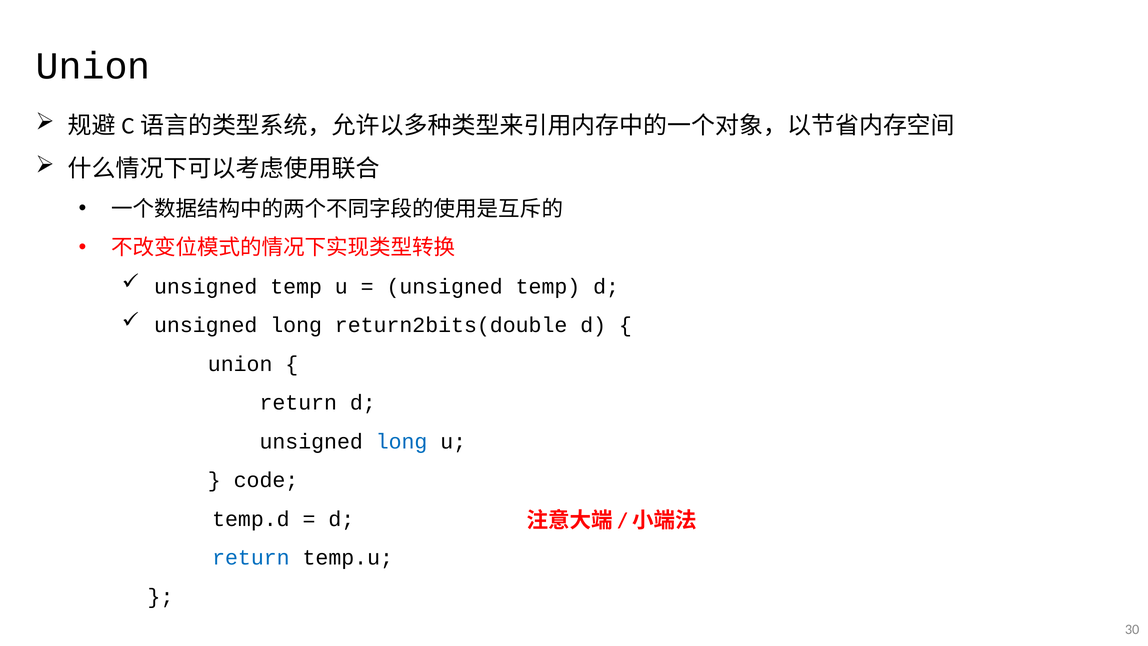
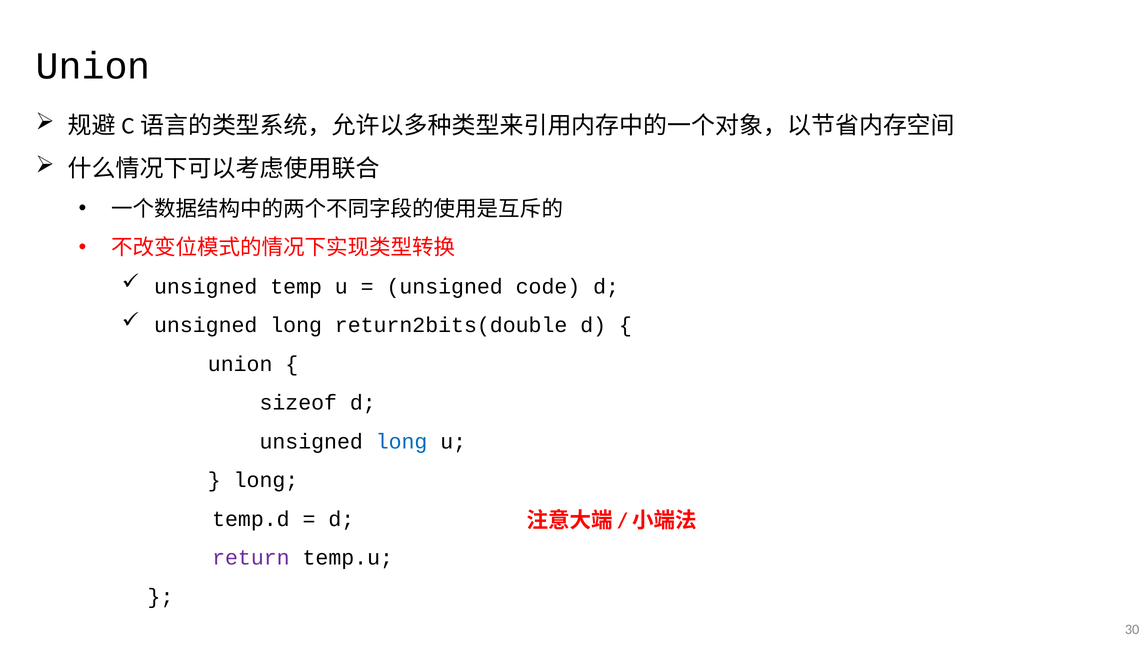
temp: temp -> code (548, 286)
return: return -> sizeof (298, 403)
code: code -> long (266, 480)
return colour: blue -> purple (251, 558)
